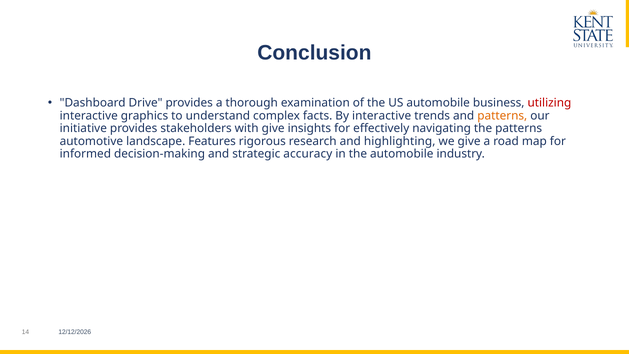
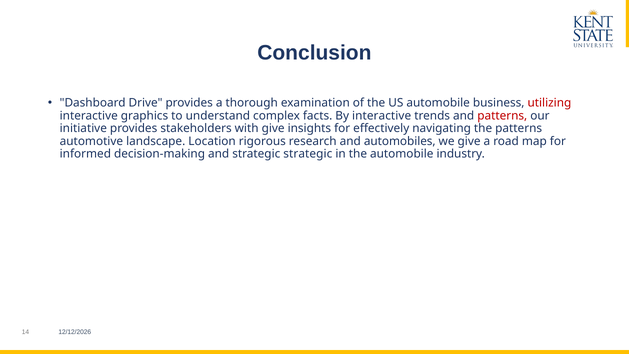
patterns colour: orange -> red (502, 116)
Features: Features -> Location (212, 141)
highlighting: highlighting -> automobiles (400, 141)
strategic accuracy: accuracy -> strategic (308, 154)
